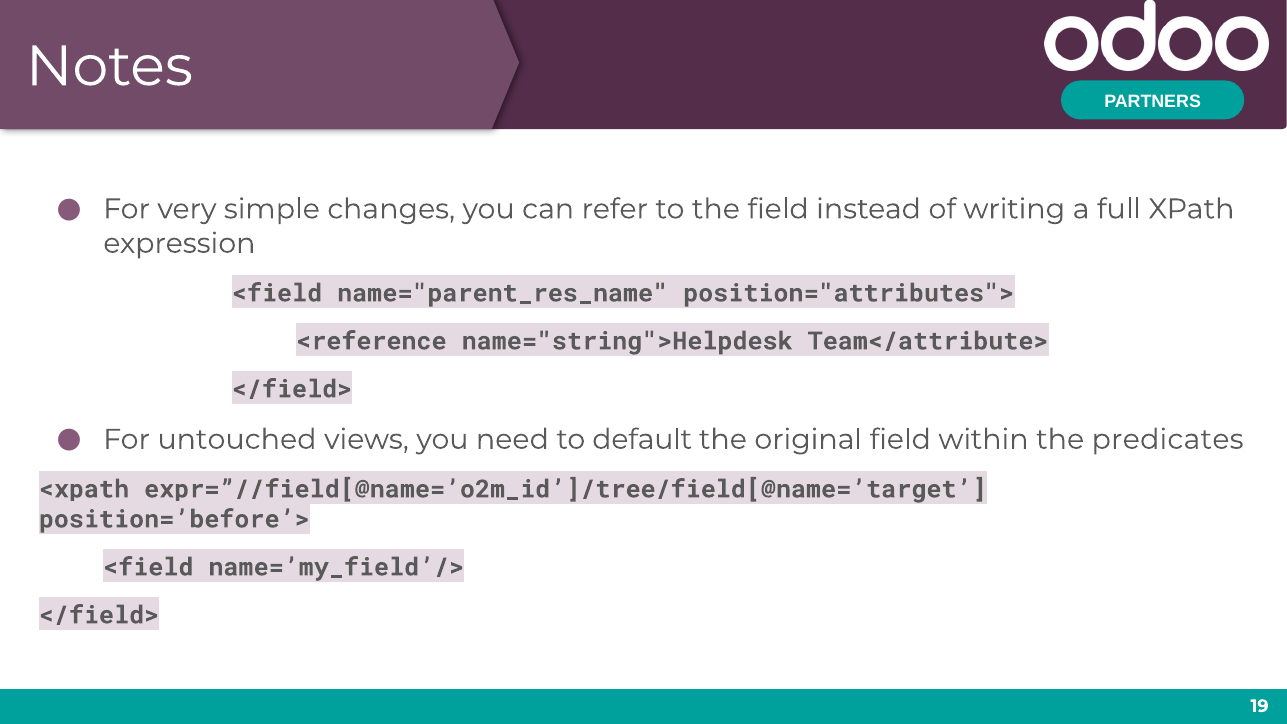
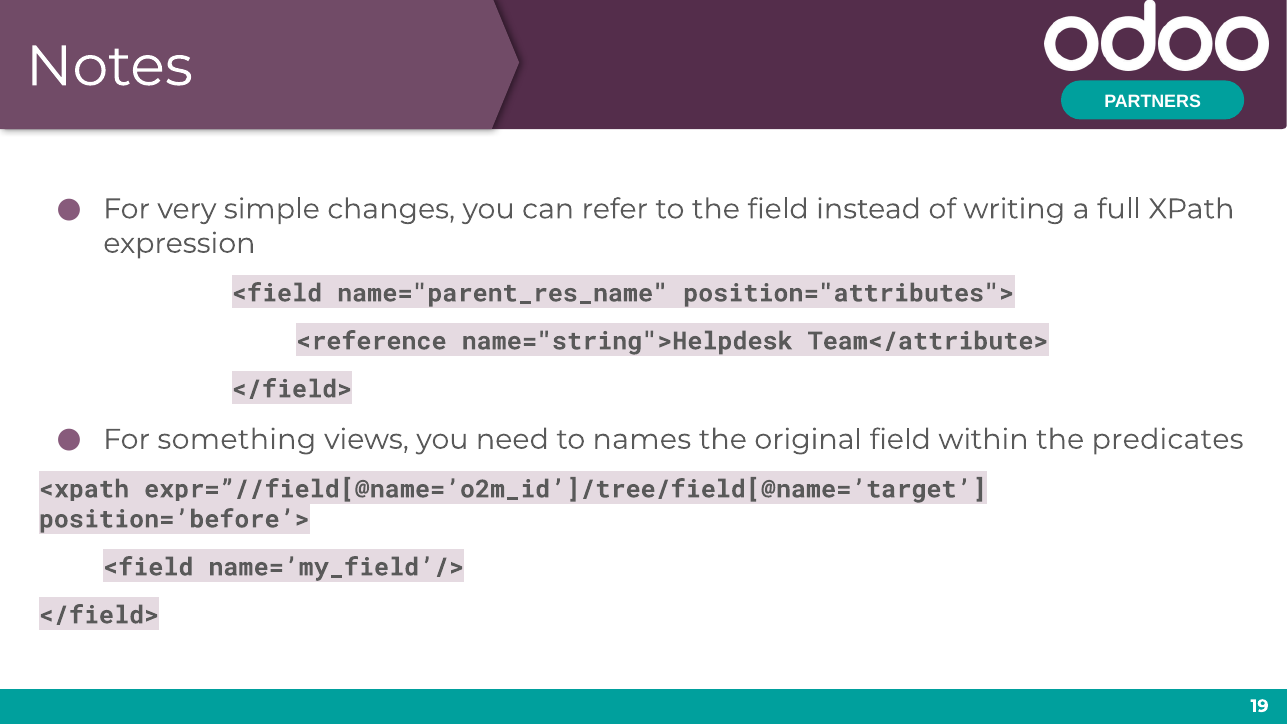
untouched: untouched -> something (237, 439)
default: default -> names (642, 439)
